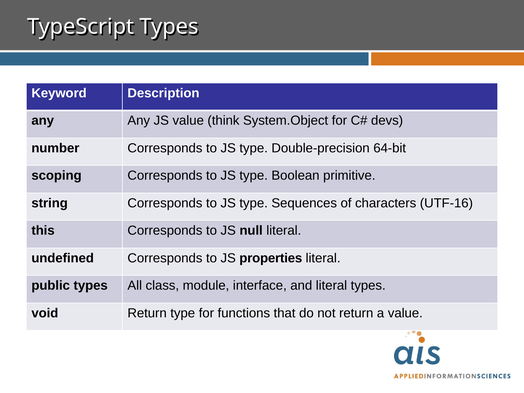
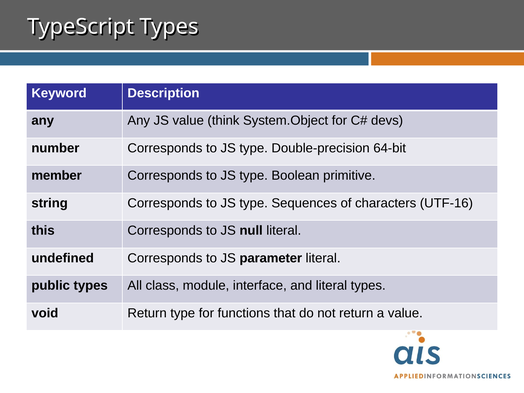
scoping: scoping -> member (57, 176)
properties: properties -> parameter (271, 258)
